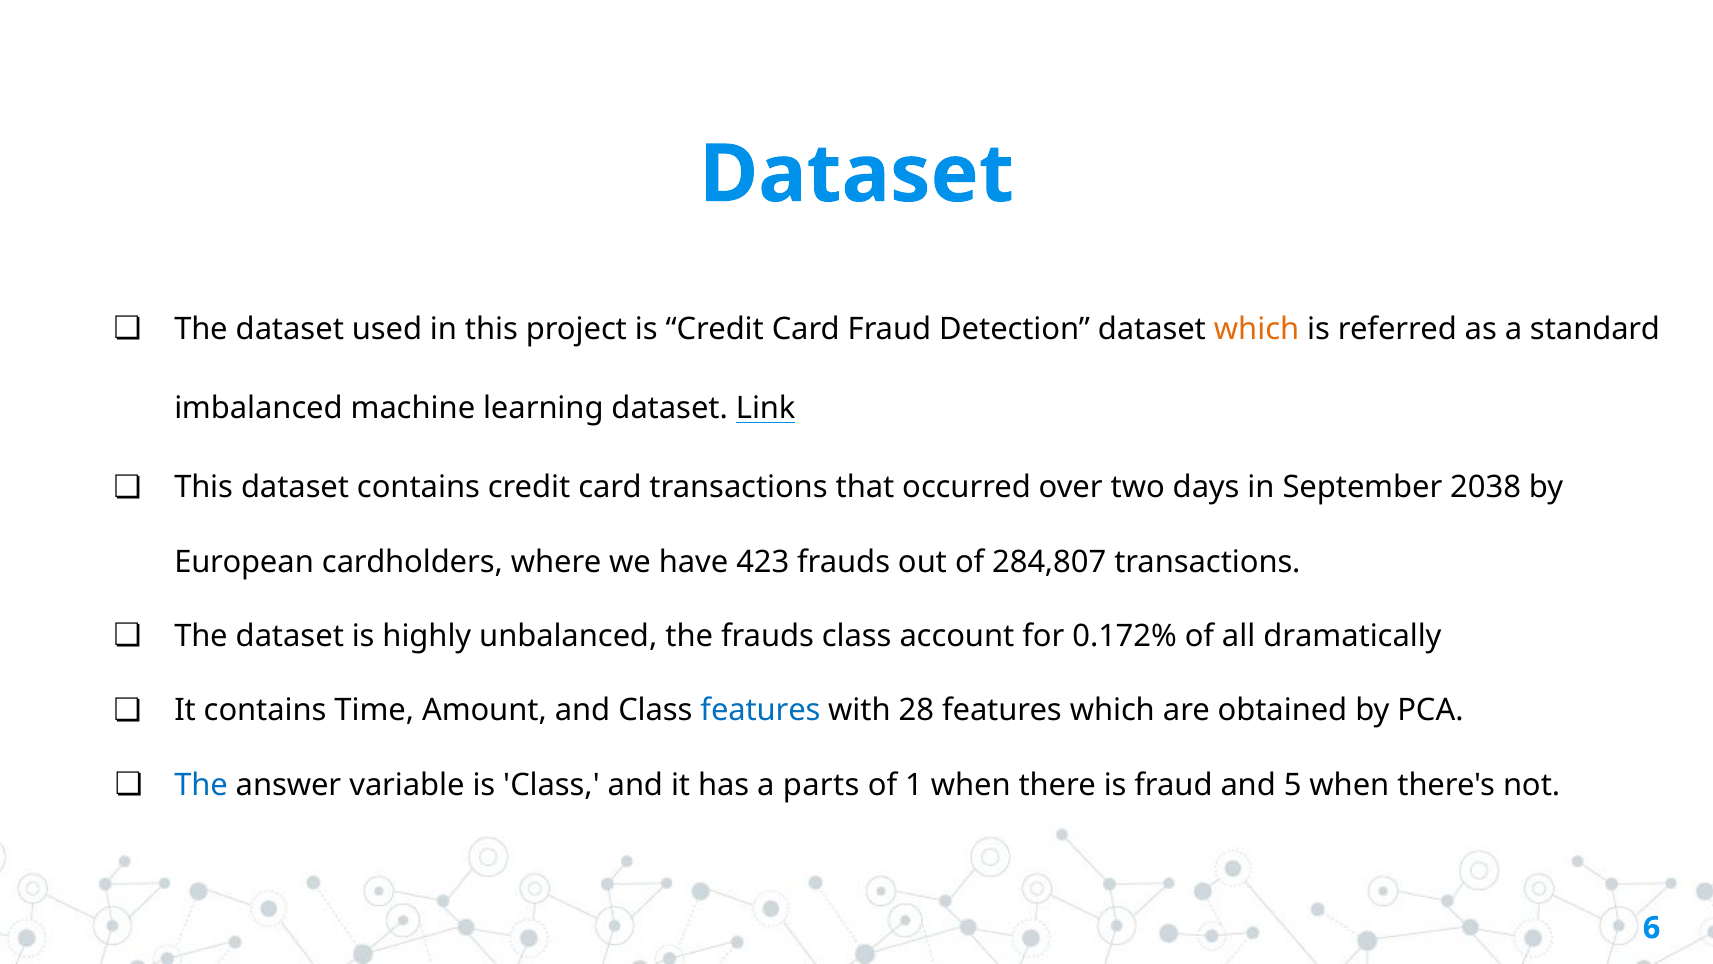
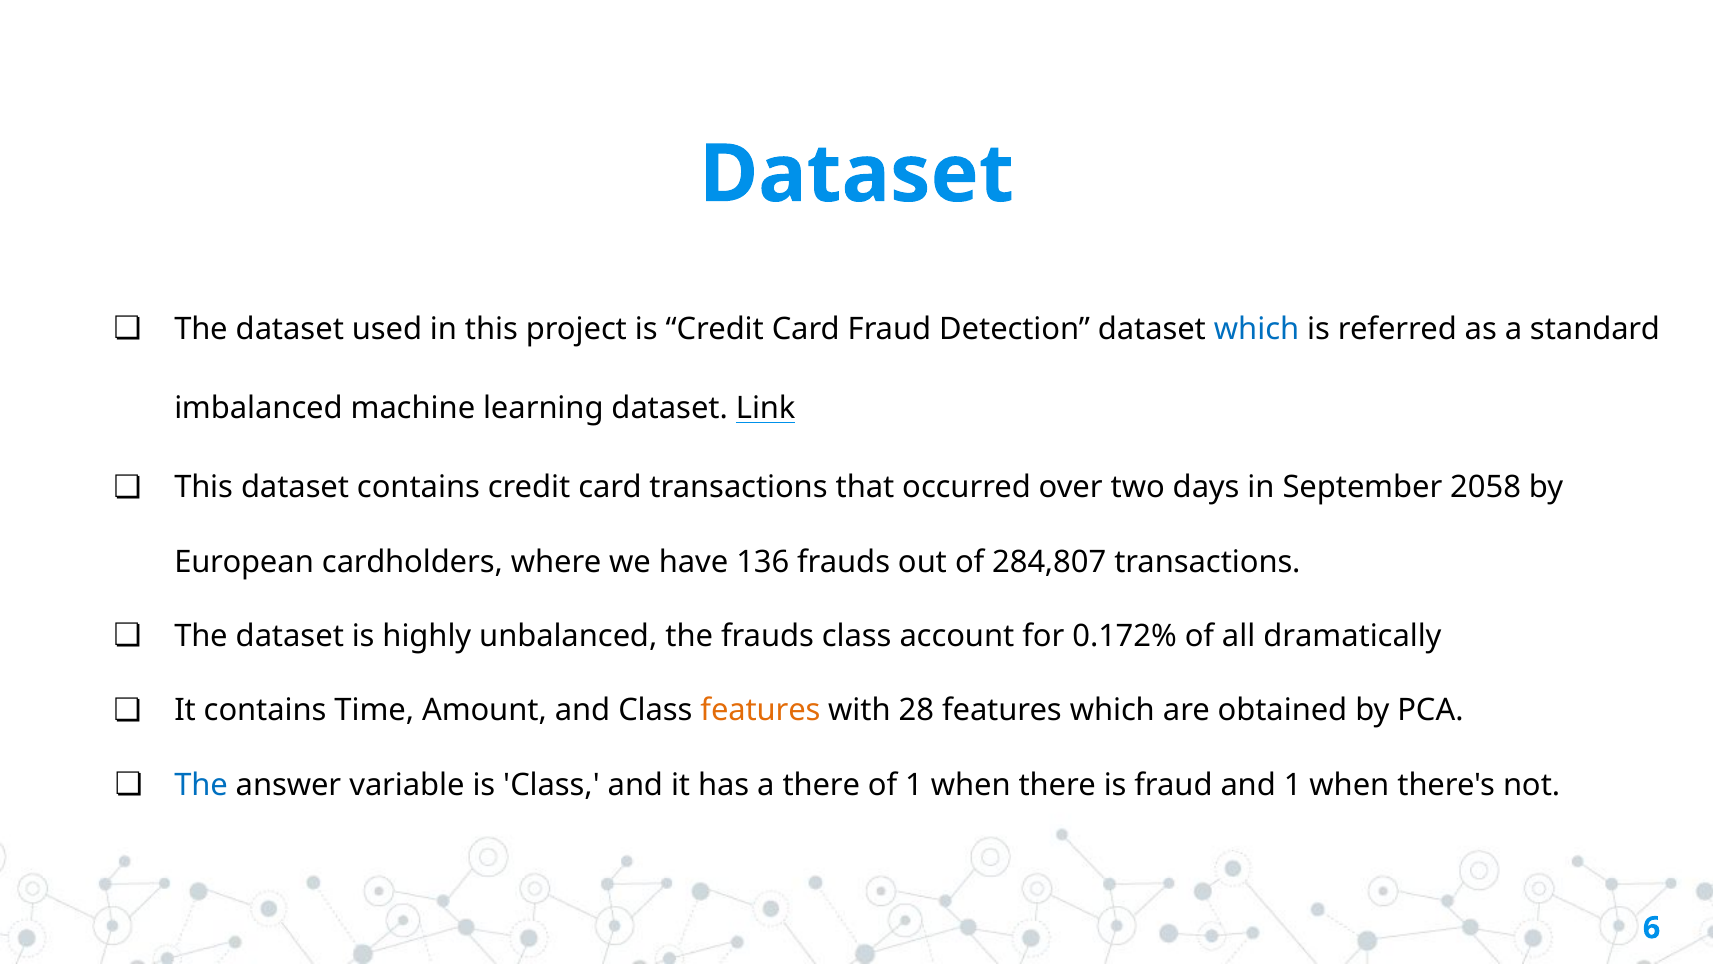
which colour: orange -> blue (1257, 329)
2038: 2038 -> 2058 (1486, 487)
423: 423 -> 136 (763, 562)
features colour: blue -> orange (761, 710)
a parts: parts -> there (821, 785)
and 5: 5 -> 1 (1293, 785)
